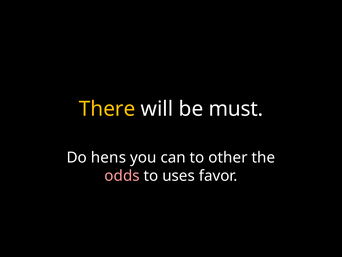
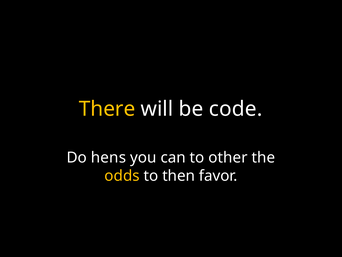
must: must -> code (236, 109)
odds colour: pink -> yellow (122, 175)
uses: uses -> then (179, 175)
